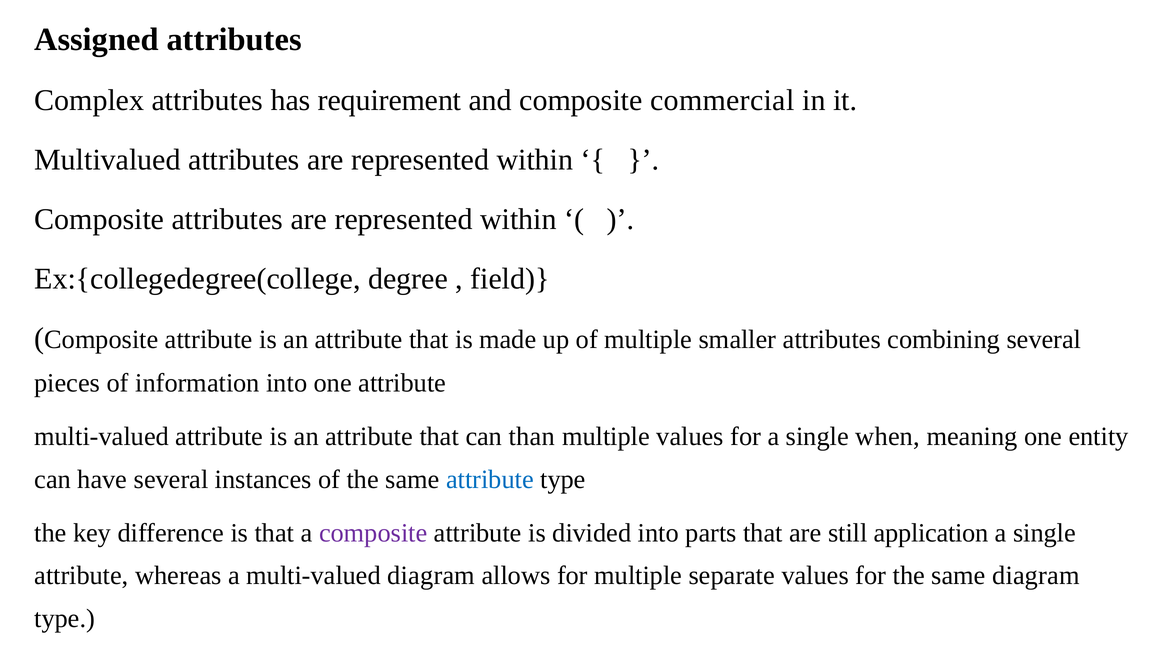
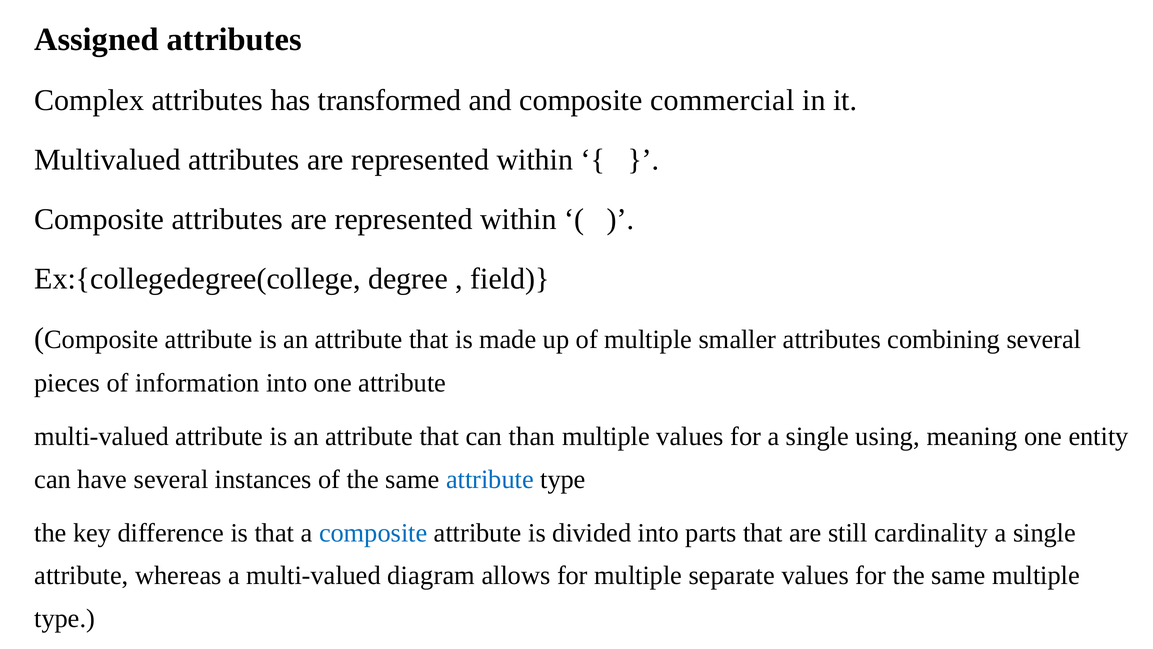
requirement: requirement -> transformed (390, 100)
when: when -> using (888, 436)
composite colour: purple -> blue (373, 533)
application: application -> cardinality (931, 533)
same diagram: diagram -> multiple (1036, 575)
